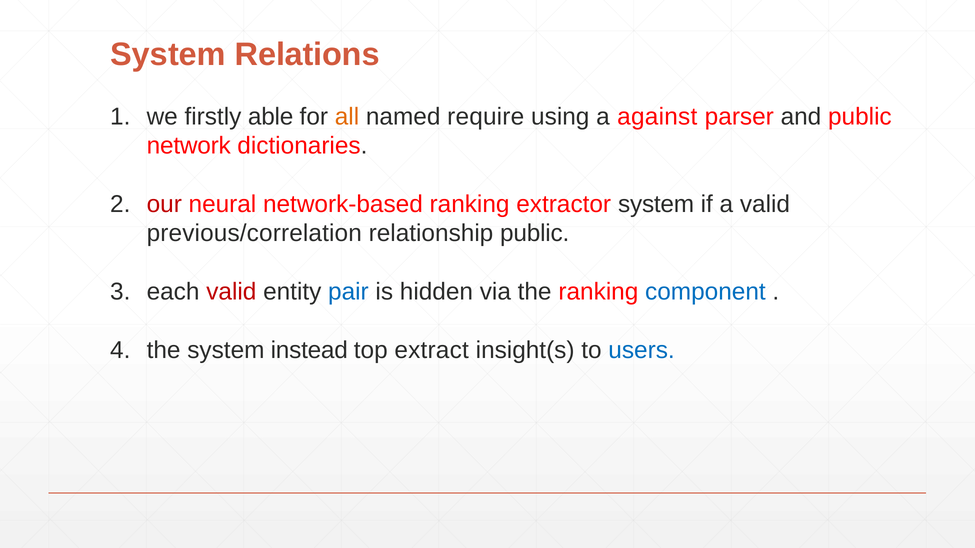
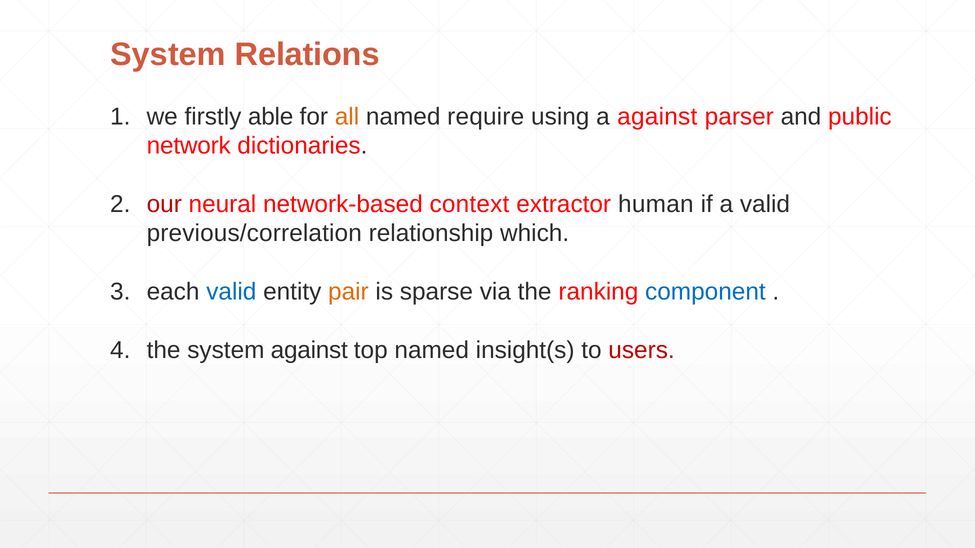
network-based ranking: ranking -> context (469, 204)
extractor system: system -> human (656, 204)
relationship public: public -> which (535, 234)
valid colour: red -> blue (231, 292)
pair colour: blue -> orange (348, 292)
hidden: hidden -> sparse (436, 292)
system instead: instead -> against (309, 351)
top extract: extract -> named (432, 351)
users colour: blue -> red (642, 351)
